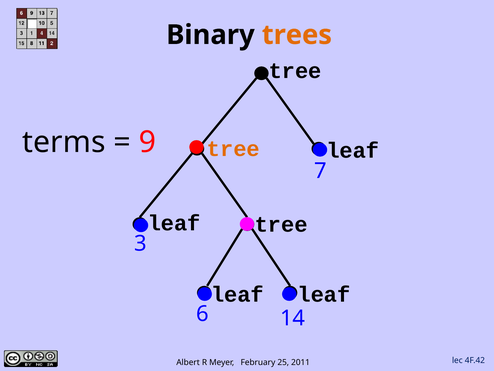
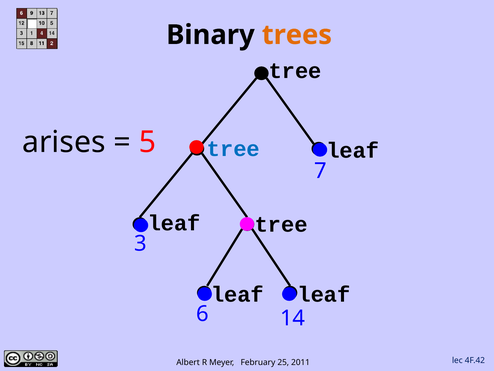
terms: terms -> arises (64, 142)
9: 9 -> 5 (147, 142)
tree colour: orange -> blue (233, 149)
